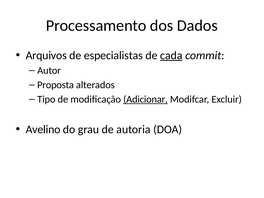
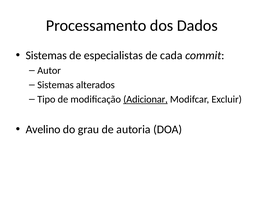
Arquivos: Arquivos -> Sistemas (46, 55)
cada underline: present -> none (171, 55)
Proposta: Proposta -> Sistemas (56, 85)
